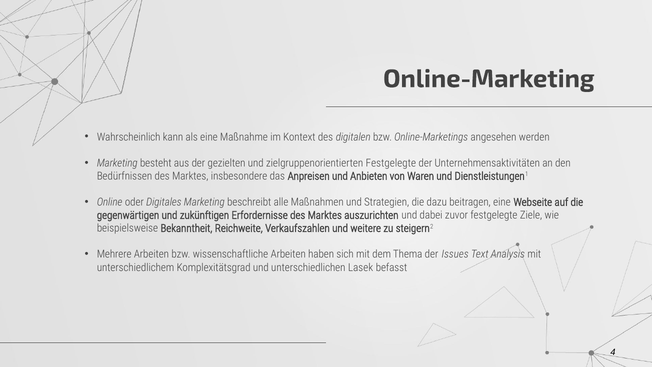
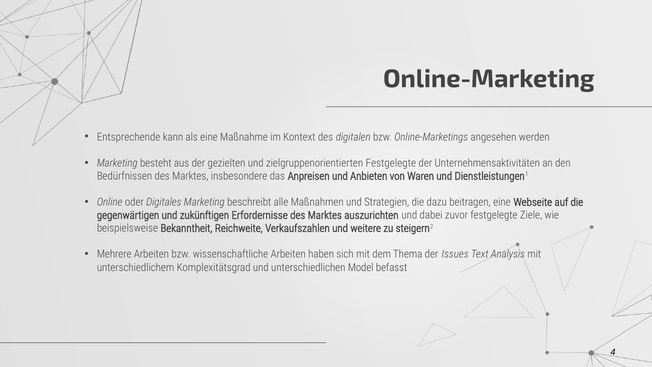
Wahrscheinlich: Wahrscheinlich -> Entsprechende (129, 137)
Lasek: Lasek -> Model (361, 267)
